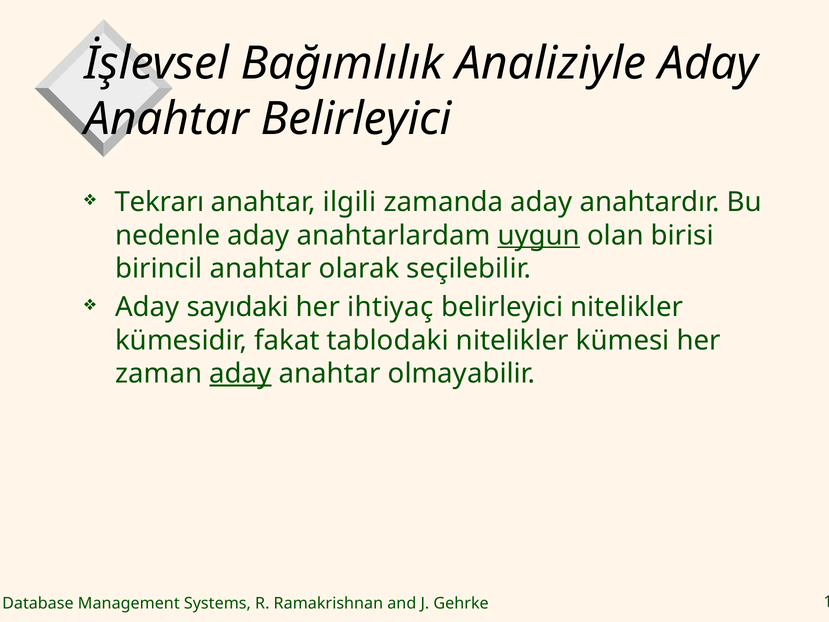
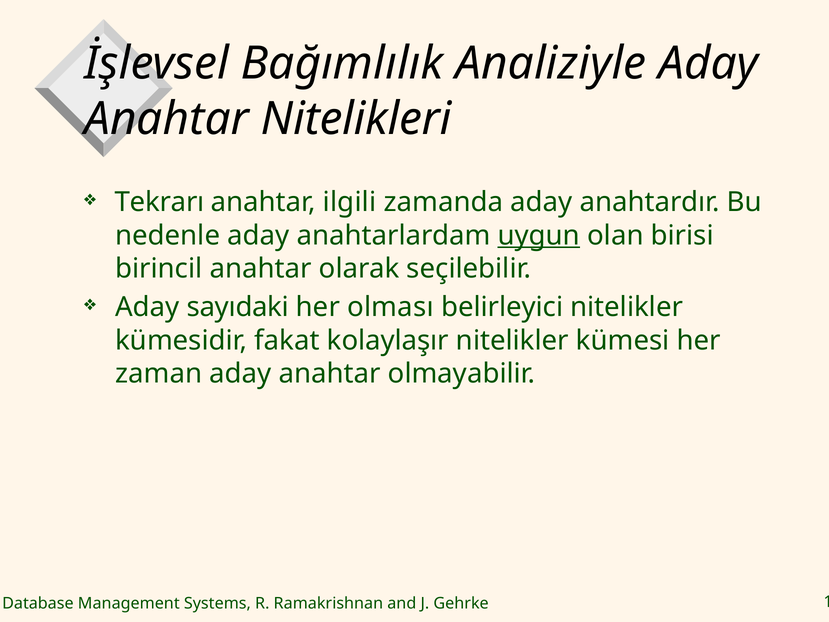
Anahtar Belirleyici: Belirleyici -> Nitelikleri (356, 119)
ihtiyaç: ihtiyaç -> olması (390, 307)
tablodaki: tablodaki -> kolaylaşır (388, 340)
aday underline: present -> none (240, 373)
